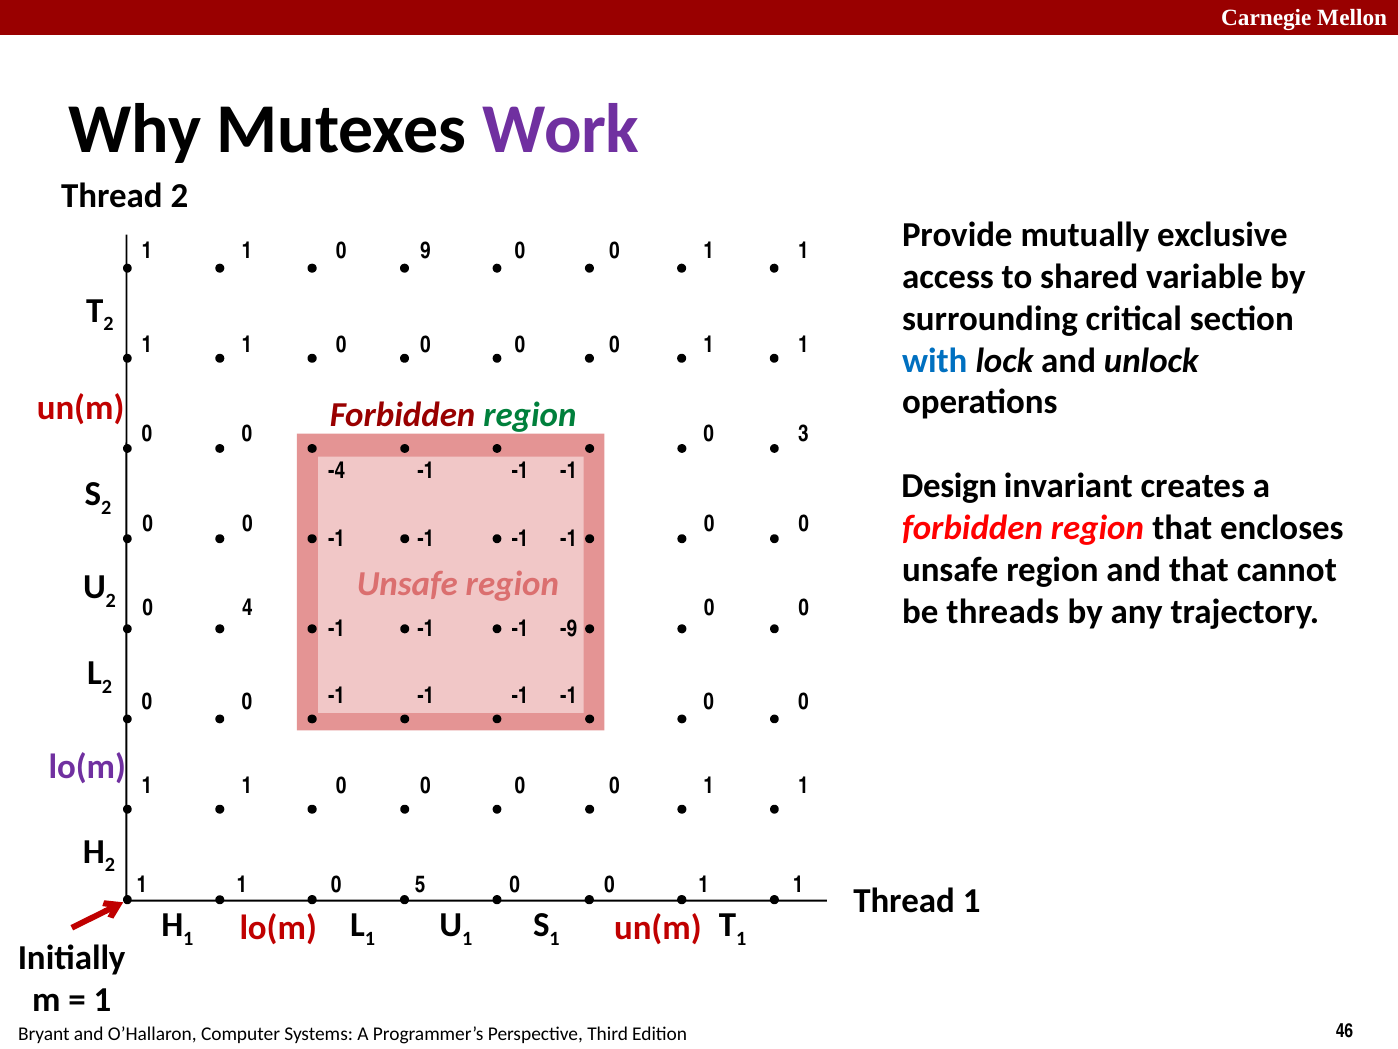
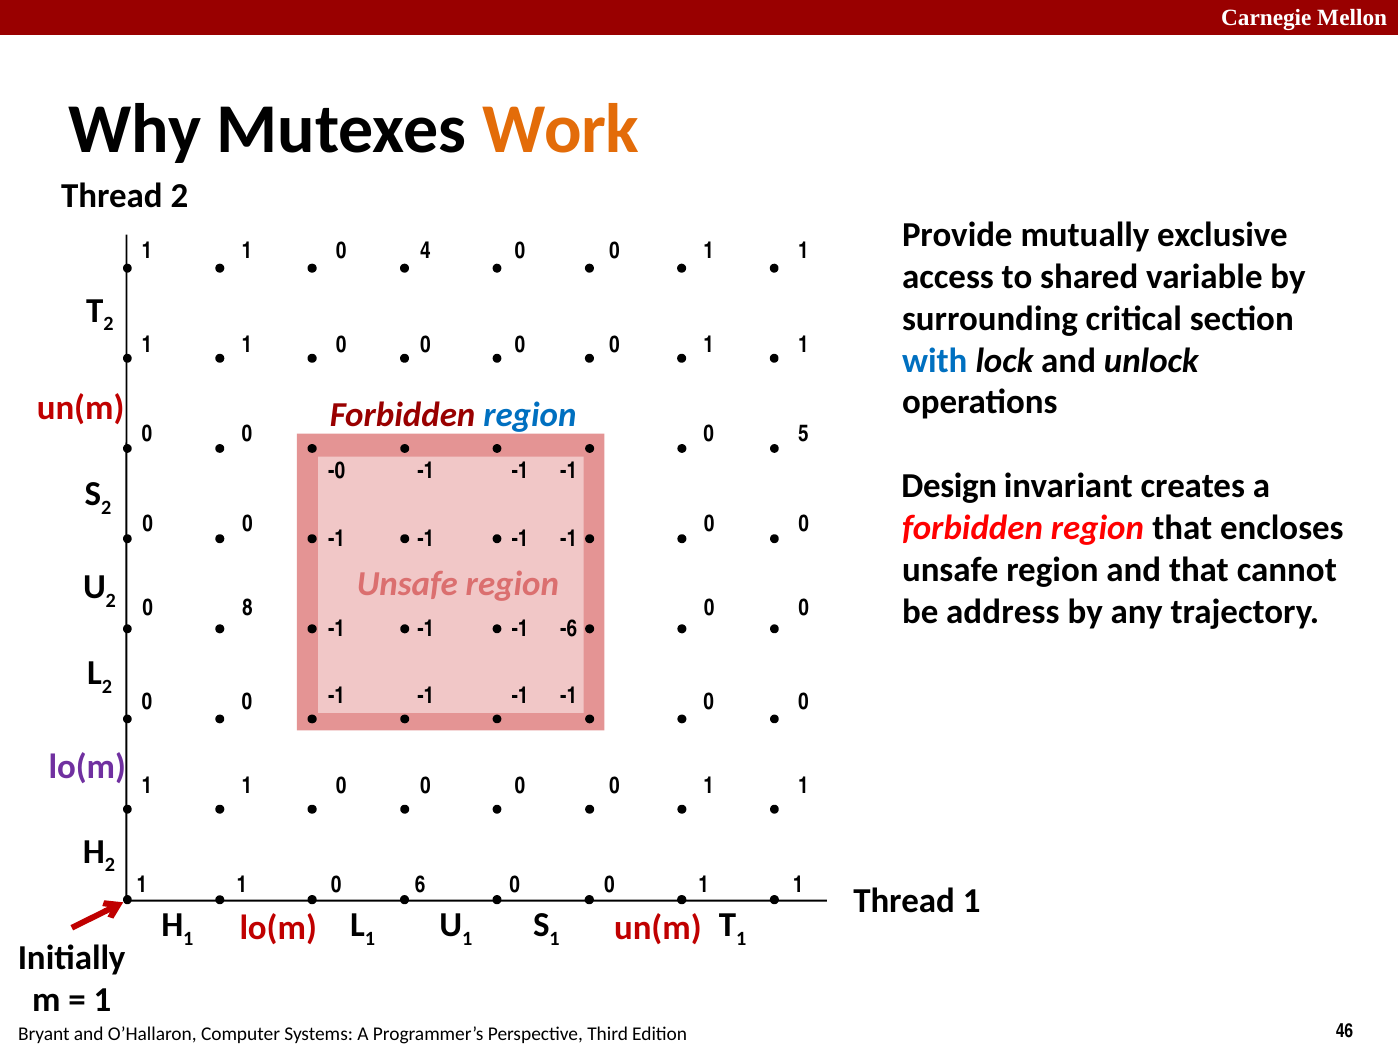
Work colour: purple -> orange (561, 130)
9: 9 -> 4 (425, 251)
region colour: green -> blue (530, 415)
3: 3 -> 5 (803, 433)
-4: -4 -> -0 (337, 471)
threads: threads -> address (1003, 612)
4: 4 -> 8 (247, 607)
-9: -9 -> -6 (569, 628)
5: 5 -> 6 (420, 885)
